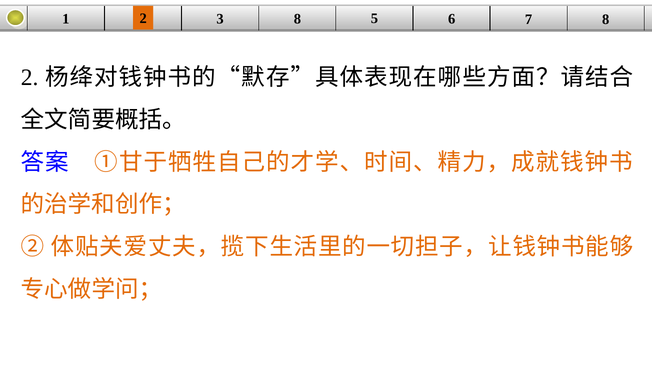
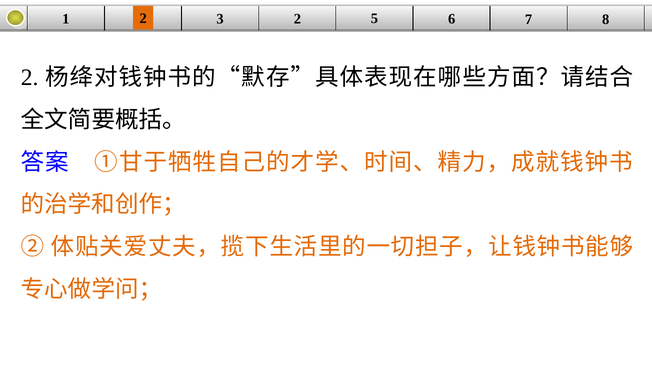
3 8: 8 -> 2 (297, 19)
